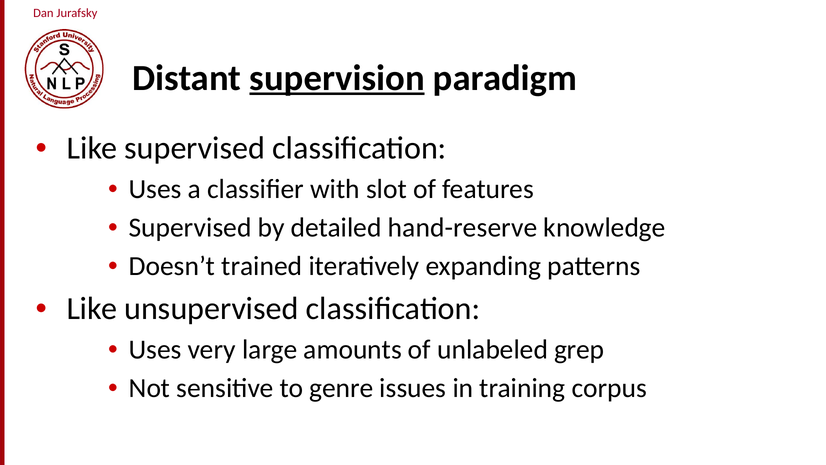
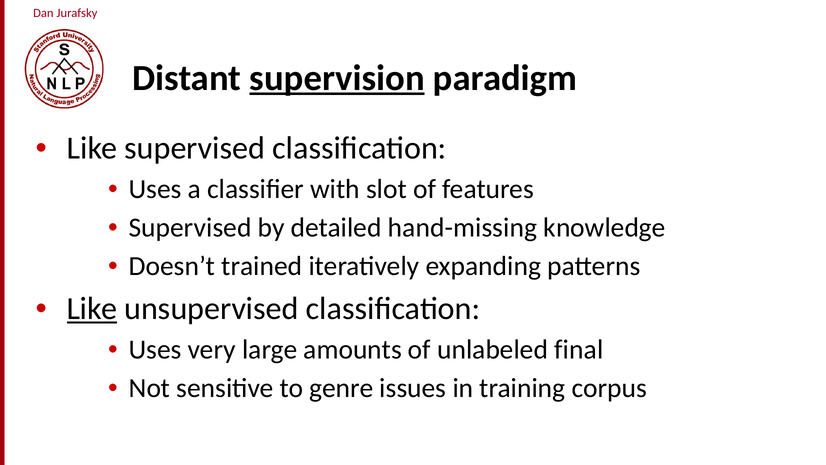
hand-reserve: hand-reserve -> hand-missing (462, 227)
Like underline: none -> present (92, 308)
grep: grep -> final (579, 349)
